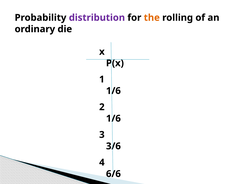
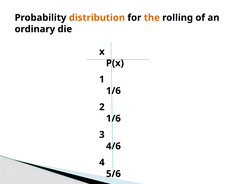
distribution colour: purple -> orange (97, 18)
3/6: 3/6 -> 4/6 (113, 146)
6/6: 6/6 -> 5/6 (113, 174)
